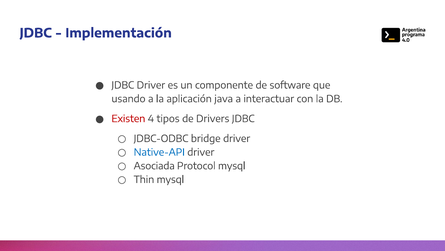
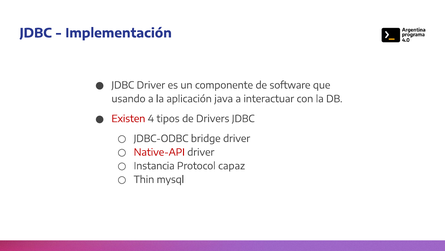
Native-API colour: blue -> red (159, 152)
Asociada: Asociada -> Instancia (154, 166)
Protocol mysql: mysql -> capaz (232, 166)
